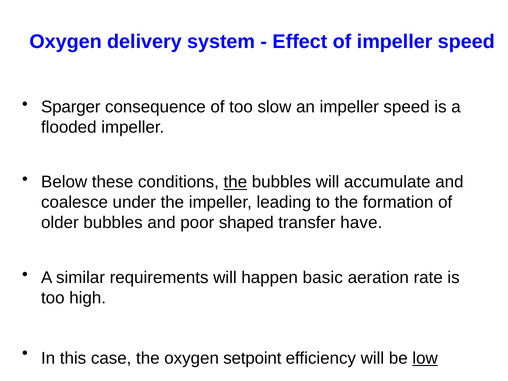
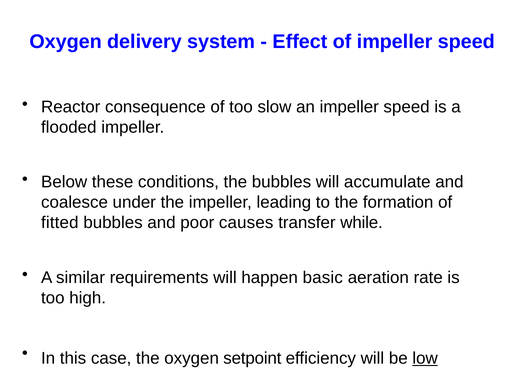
Sparger: Sparger -> Reactor (71, 107)
the underline: present -> none (235, 182)
older: older -> fitted (60, 223)
shaped: shaped -> causes (246, 223)
have: have -> while (362, 223)
